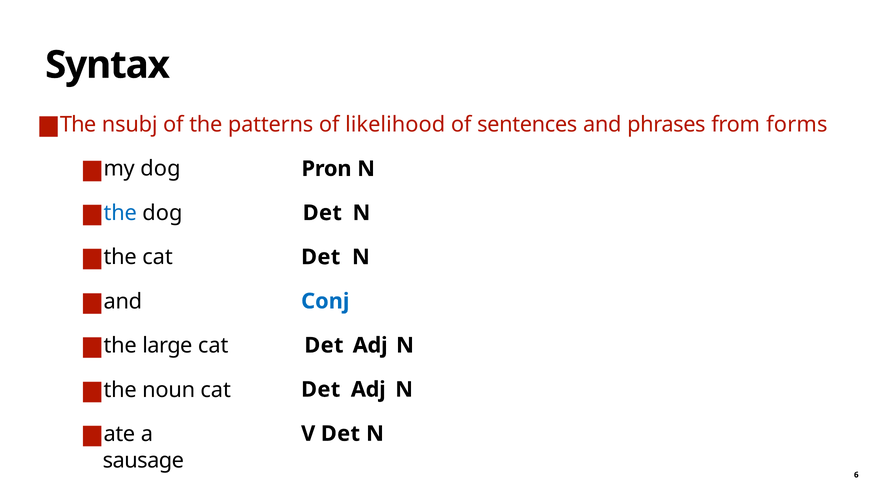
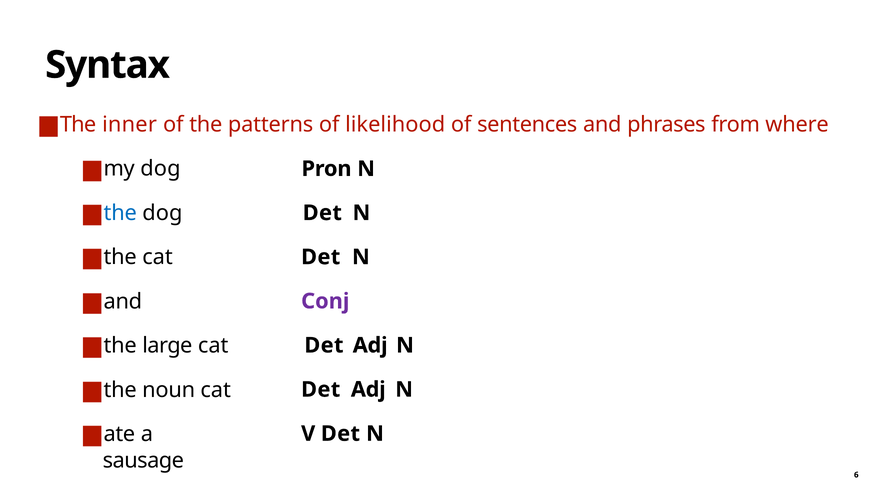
nsubj: nsubj -> inner (130, 125)
forms: forms -> where (797, 125)
Conj colour: blue -> purple (325, 302)
